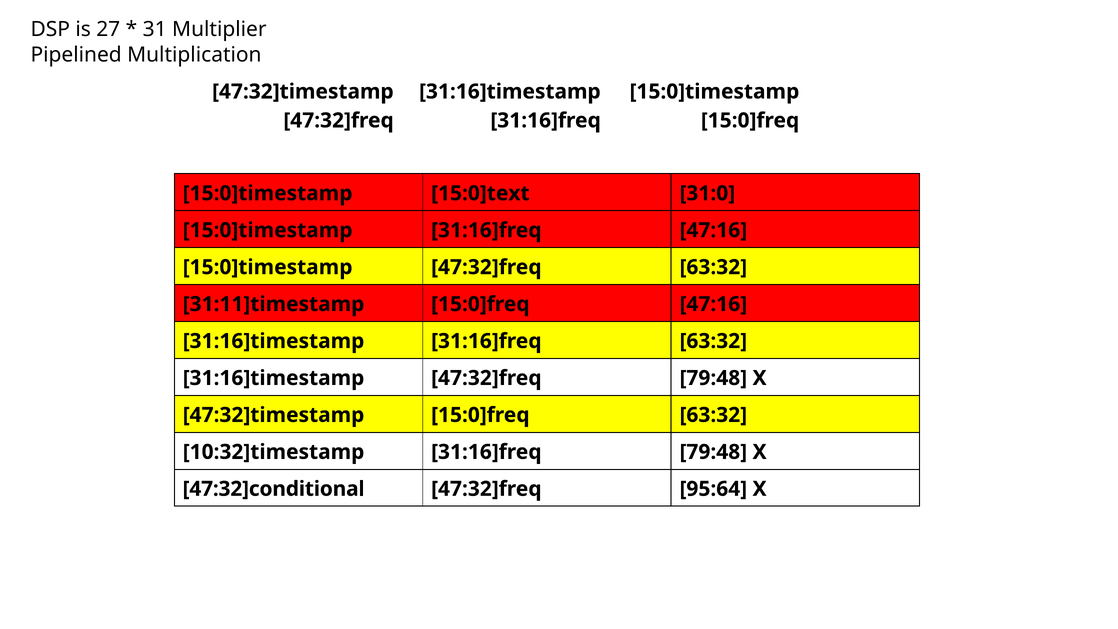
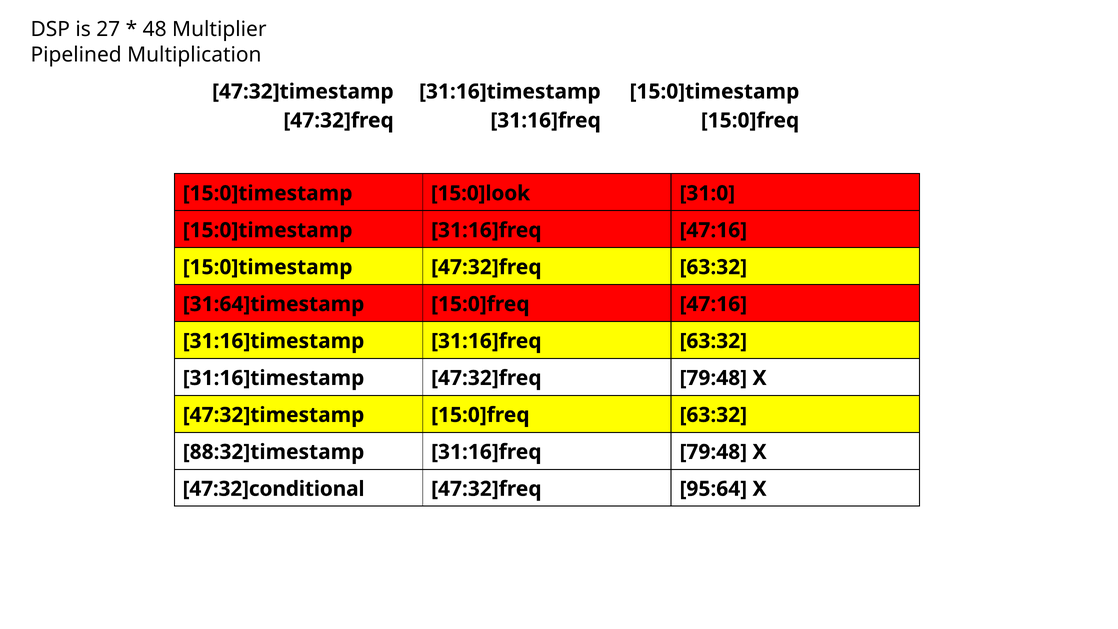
31: 31 -> 48 (155, 29)
15:0]text: 15:0]text -> 15:0]look (480, 193)
31:11]timestamp: 31:11]timestamp -> 31:64]timestamp (274, 304)
10:32]timestamp: 10:32]timestamp -> 88:32]timestamp (274, 452)
